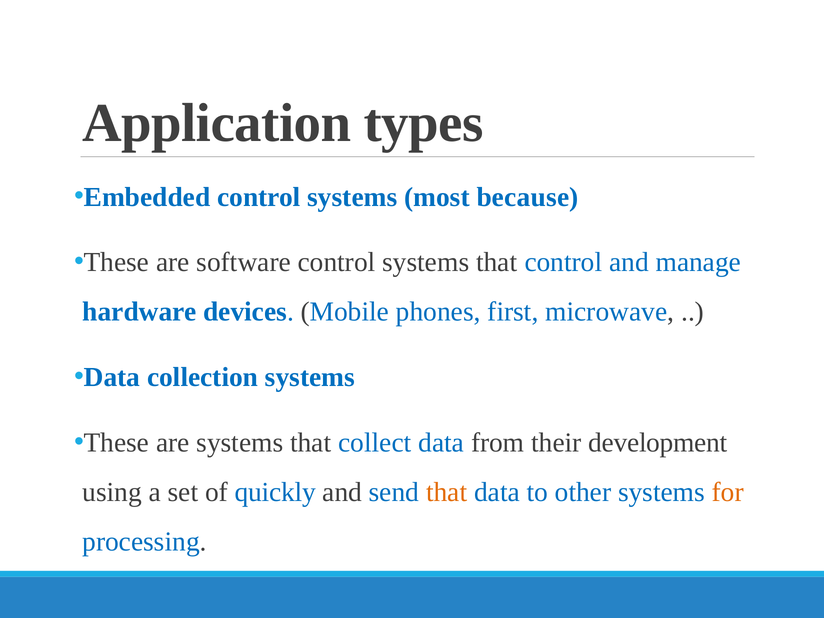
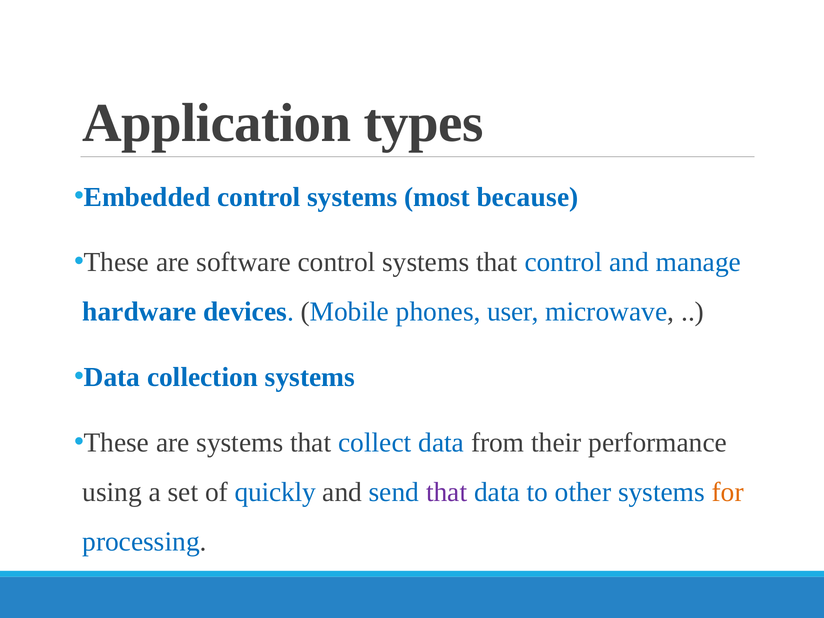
first: first -> user (513, 312)
development: development -> performance (658, 443)
that colour: orange -> purple (447, 492)
